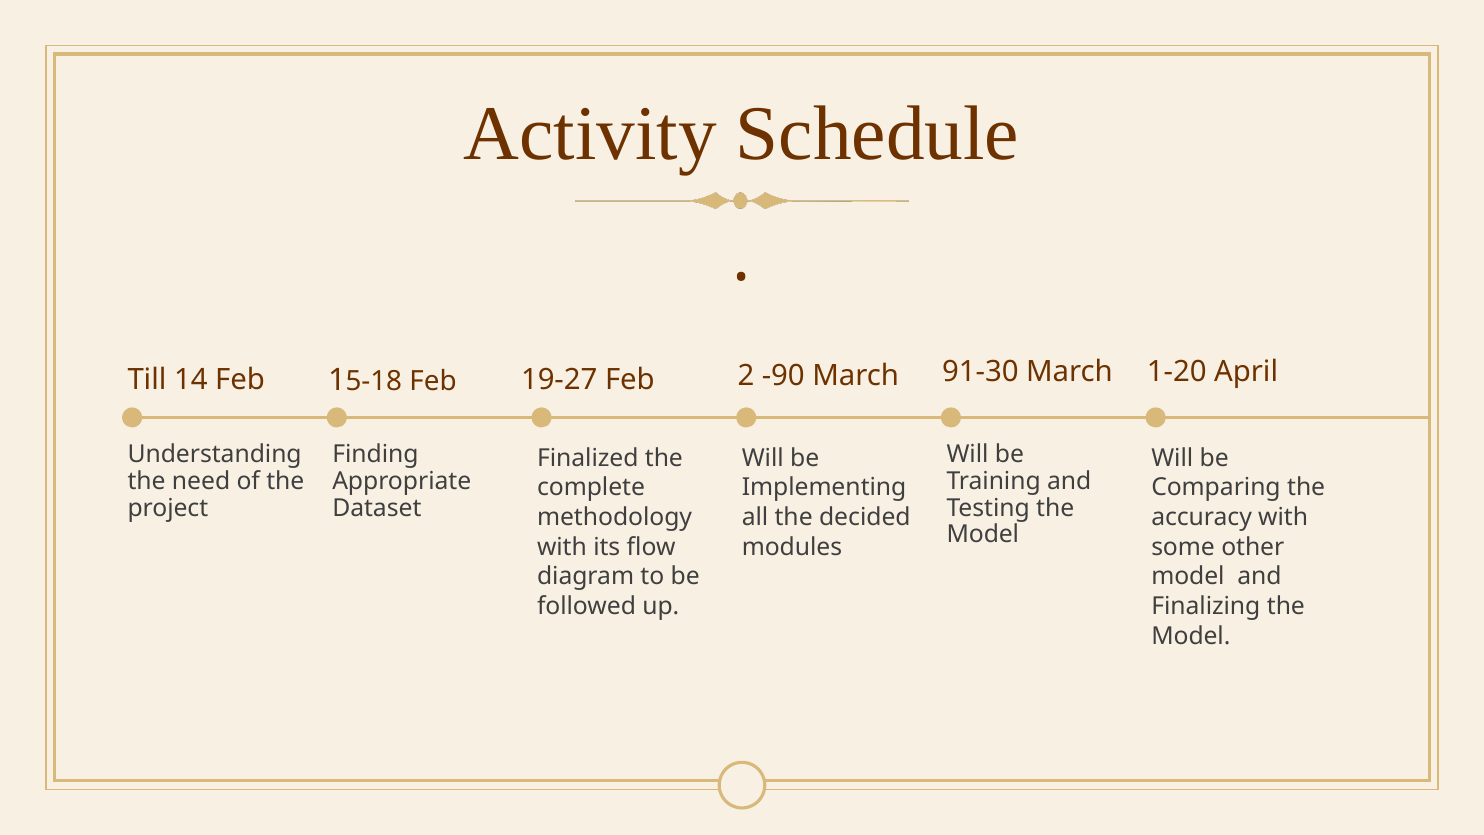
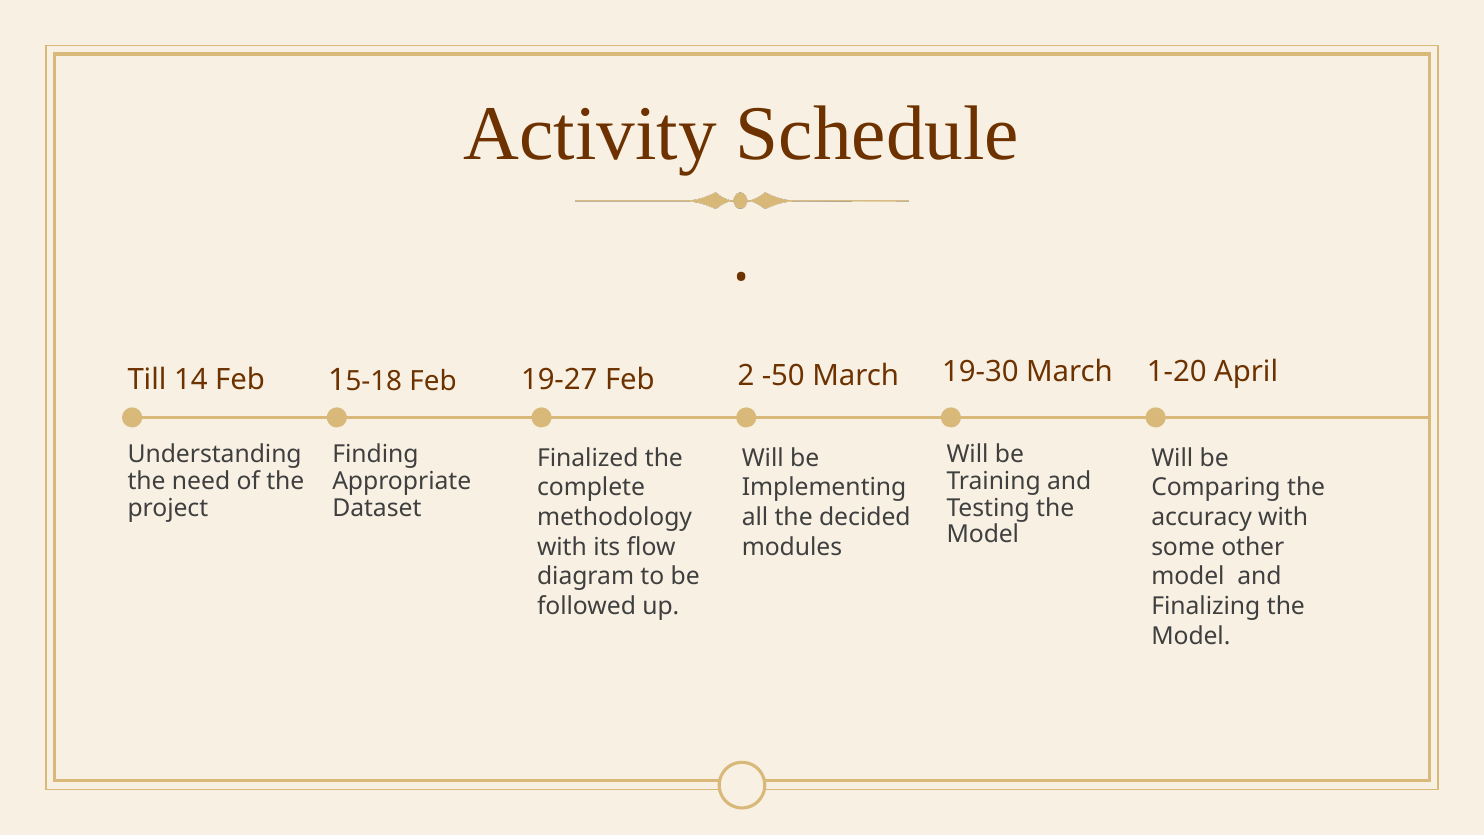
91-30: 91-30 -> 19-30 (980, 371)
-90: -90 -> -50 (783, 375)
